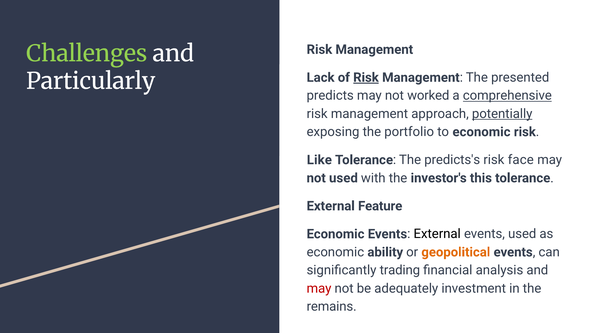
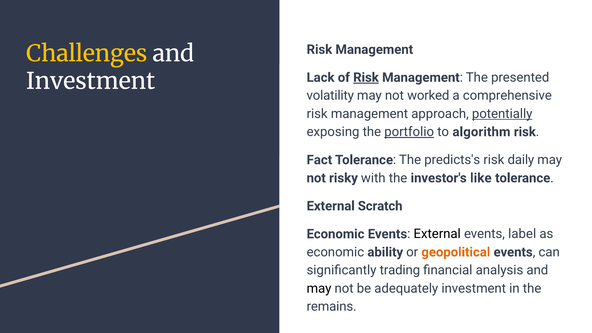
Challenges colour: light green -> yellow (87, 54)
Particularly: Particularly -> Investment (91, 81)
predicts: predicts -> volatility (330, 96)
comprehensive underline: present -> none (507, 96)
portfolio underline: none -> present (409, 132)
to economic: economic -> algorithm (481, 132)
Like: Like -> Fact (319, 160)
face: face -> daily (521, 160)
not used: used -> risky (343, 178)
this: this -> like (481, 178)
Feature: Feature -> Scratch (380, 206)
events used: used -> label (522, 234)
may colour: red -> black (319, 288)
